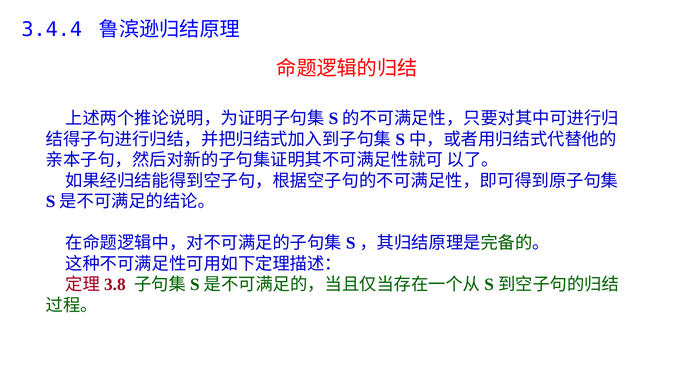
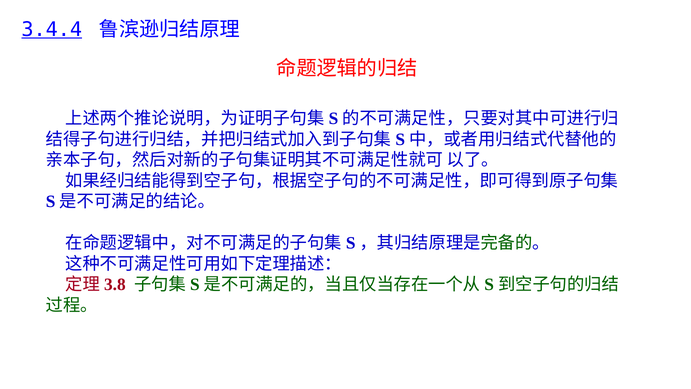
3.4.4 underline: none -> present (52, 29)
